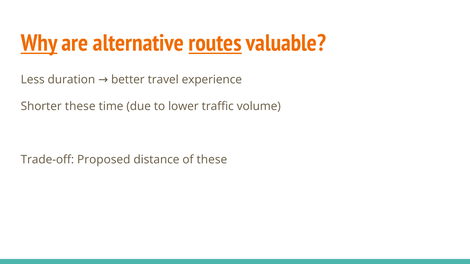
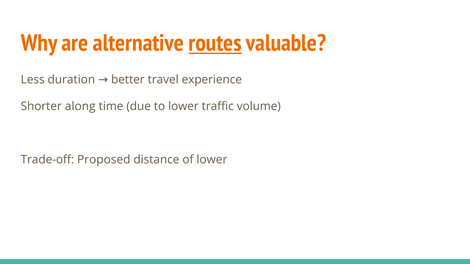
Why underline: present -> none (39, 43)
Shorter these: these -> along (80, 106)
of these: these -> lower (212, 160)
